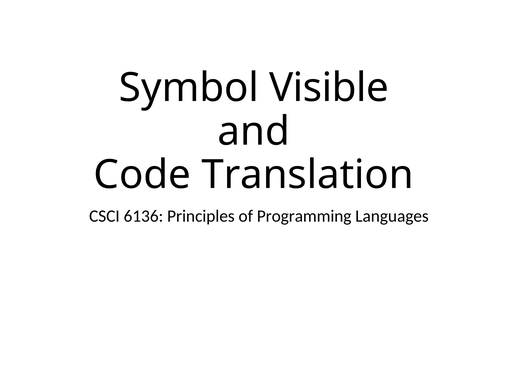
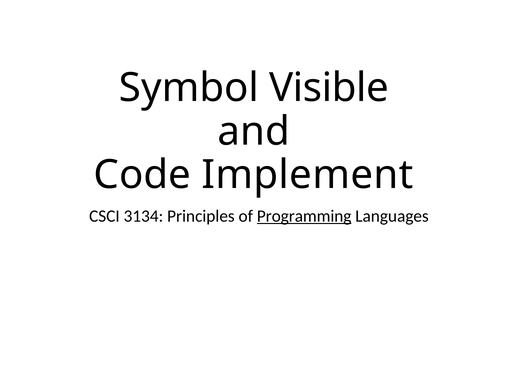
Translation: Translation -> Implement (307, 175)
6136: 6136 -> 3134 (143, 216)
Programming underline: none -> present (304, 216)
